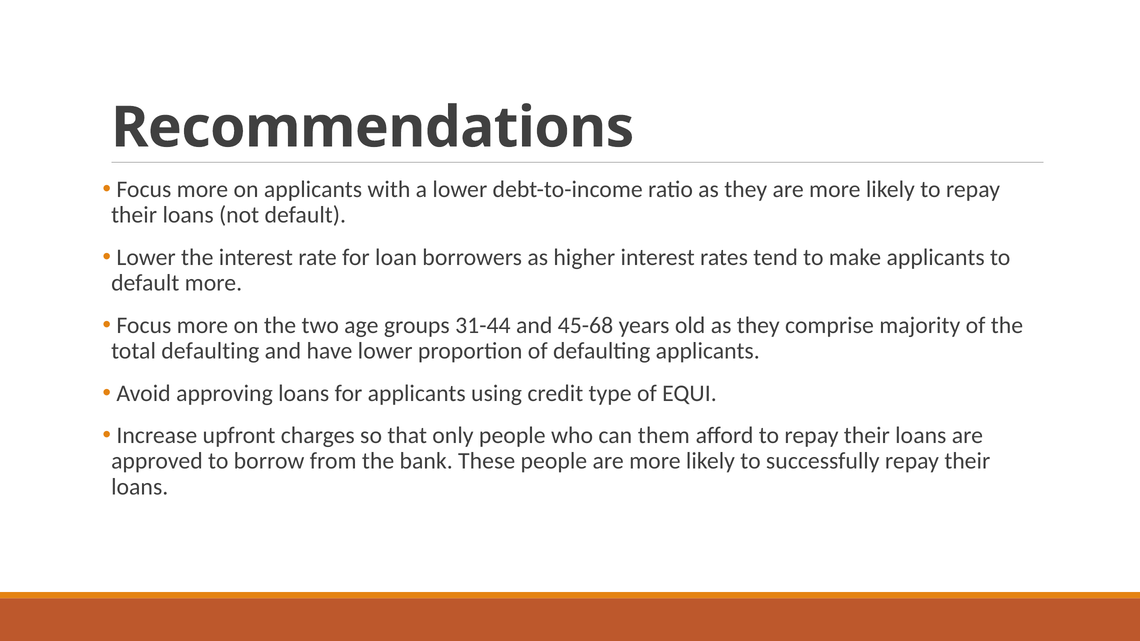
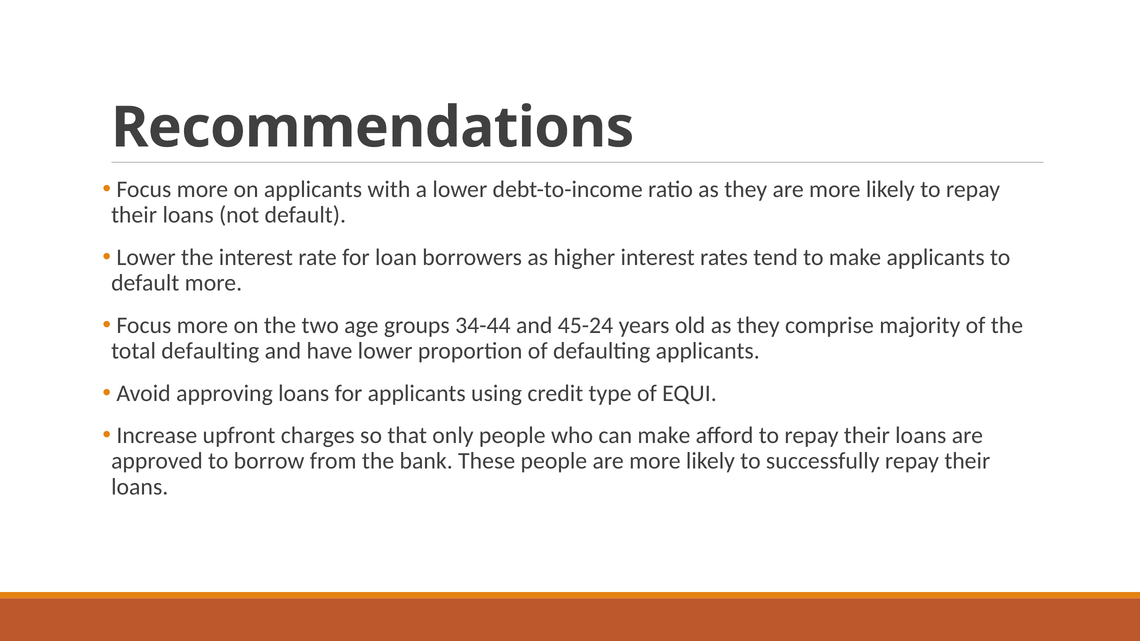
31-44: 31-44 -> 34-44 (483, 325)
45-68: 45-68 -> 45-24 (585, 325)
can them: them -> make (664, 436)
